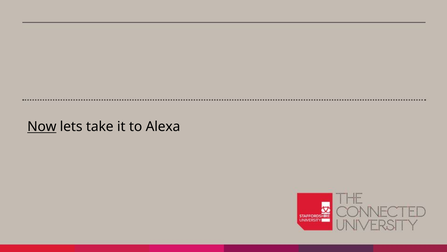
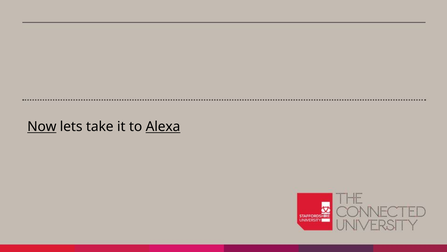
Alexa underline: none -> present (163, 127)
